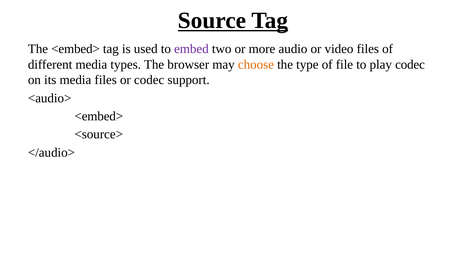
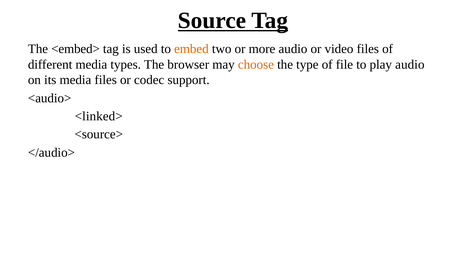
embed colour: purple -> orange (191, 49)
play codec: codec -> audio (410, 64)
<embed>: <embed> -> <linked> (99, 116)
